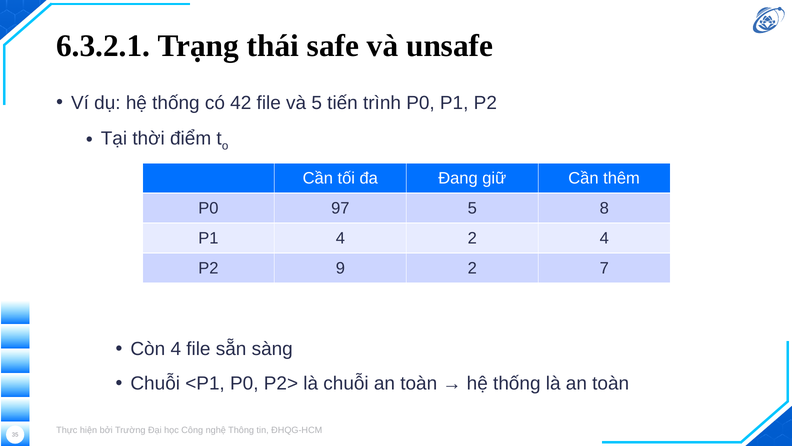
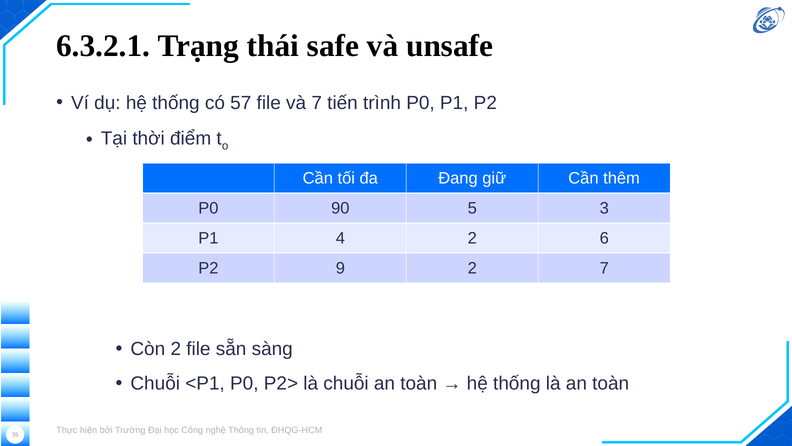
42: 42 -> 57 (241, 103)
và 5: 5 -> 7 (317, 103)
97: 97 -> 90 (340, 208)
8: 8 -> 3 (604, 208)
2 4: 4 -> 6 (604, 238)
Còn 4: 4 -> 2 (176, 349)
